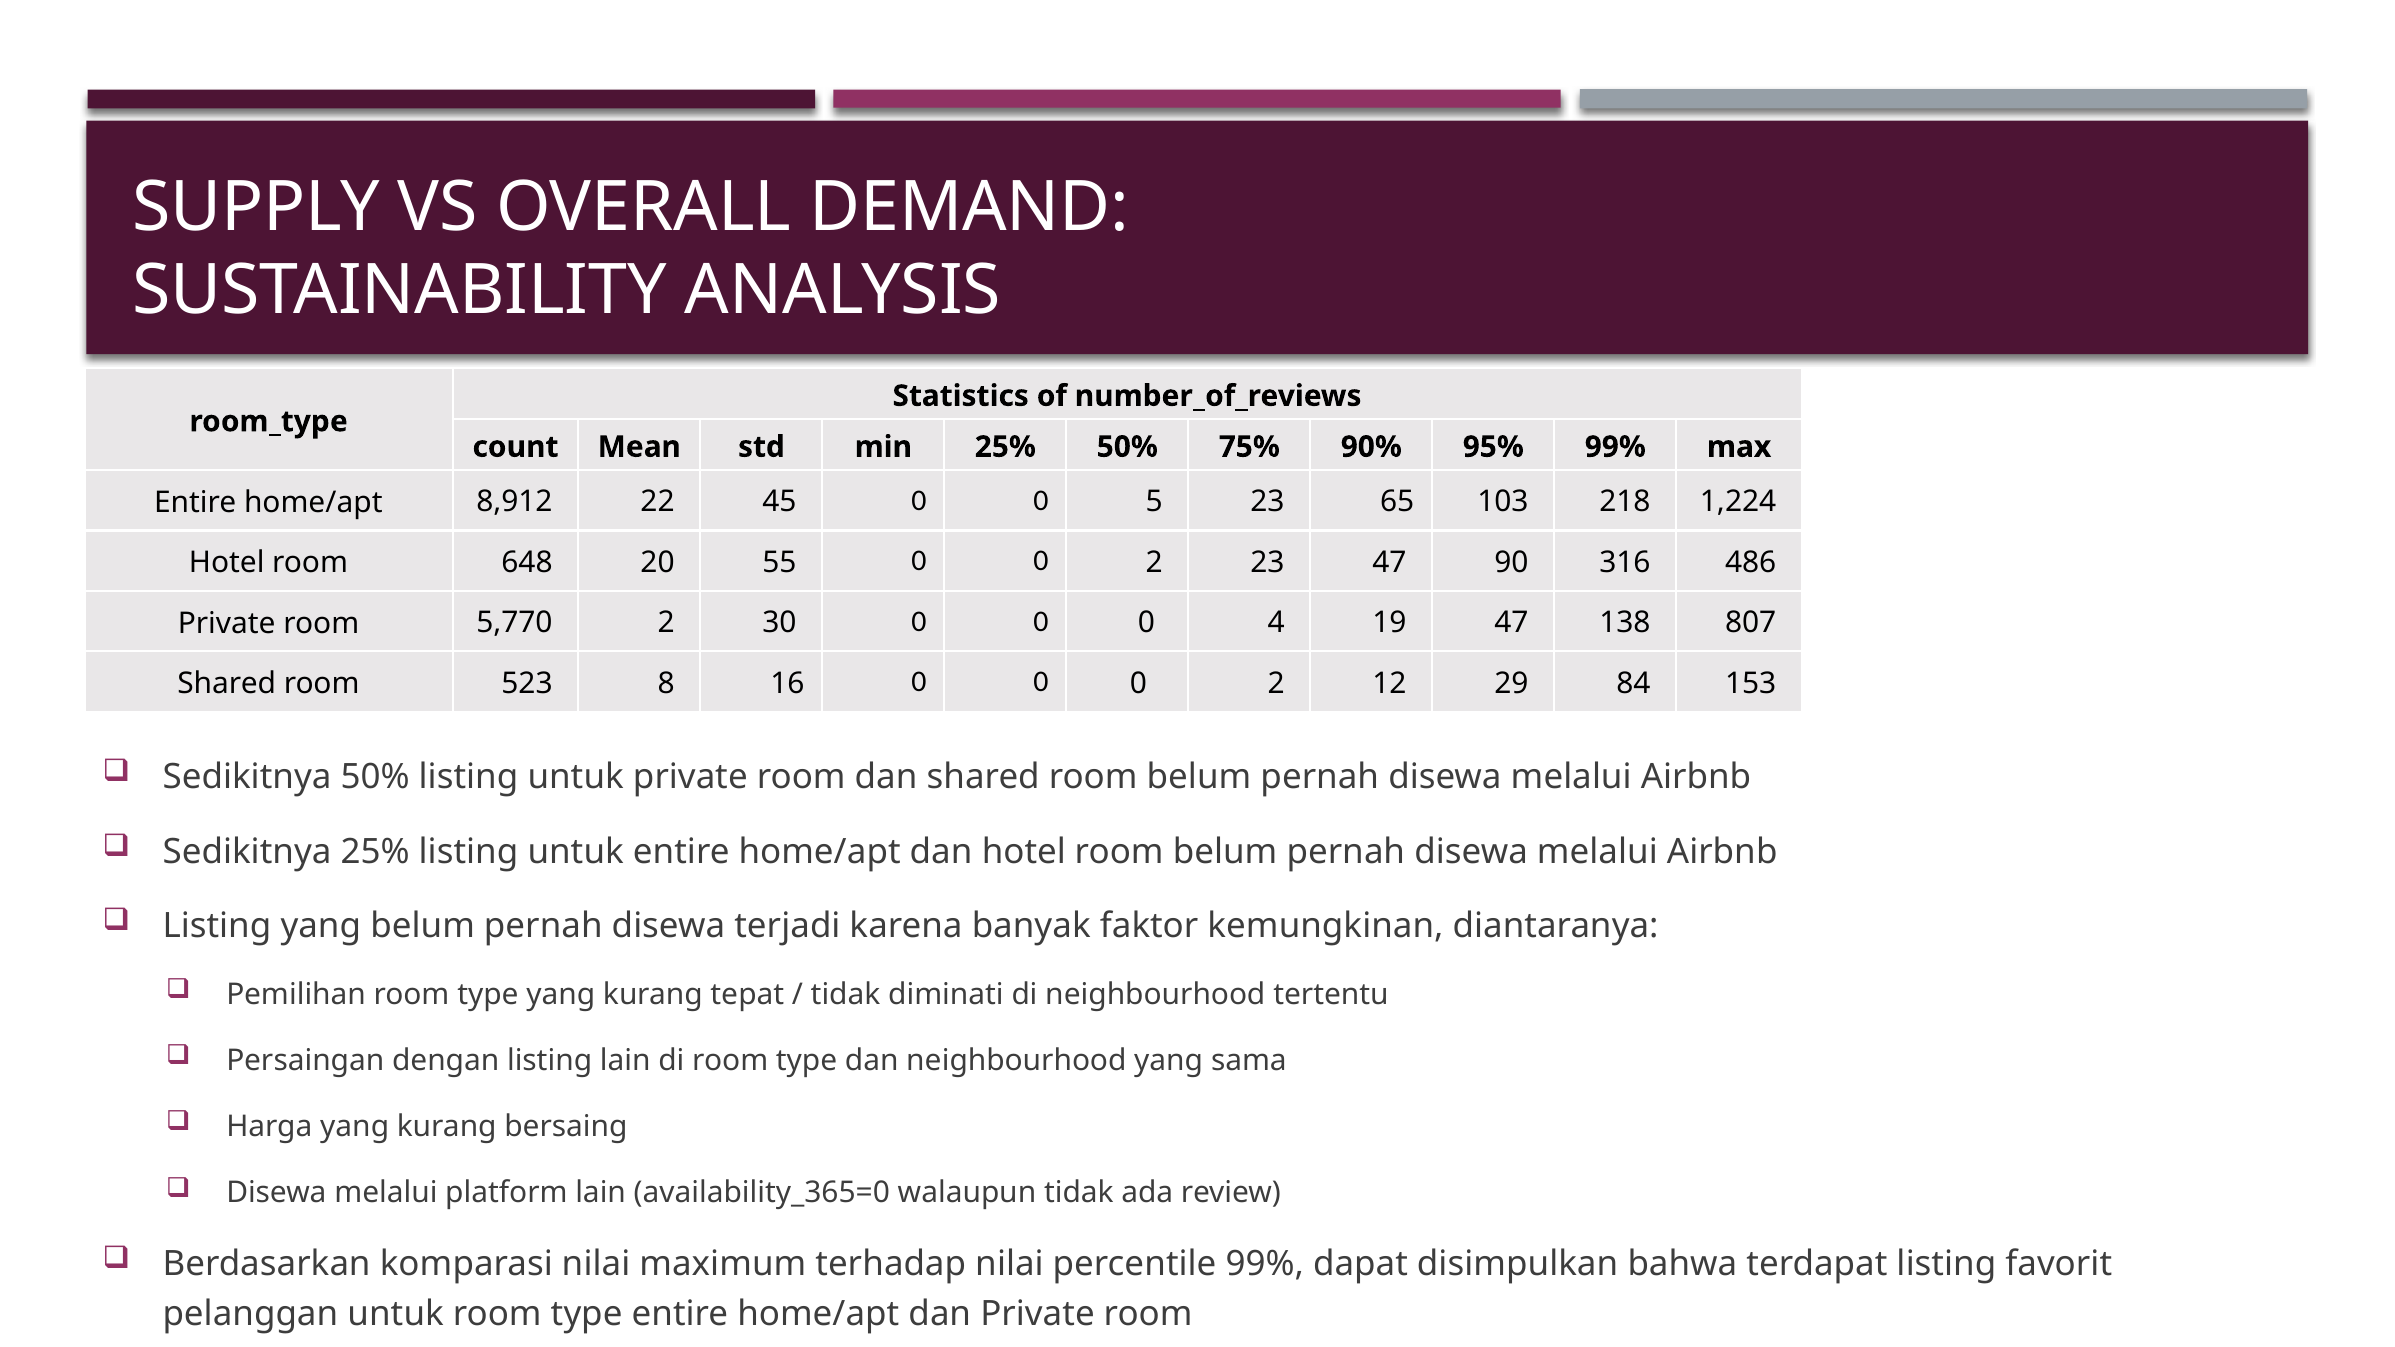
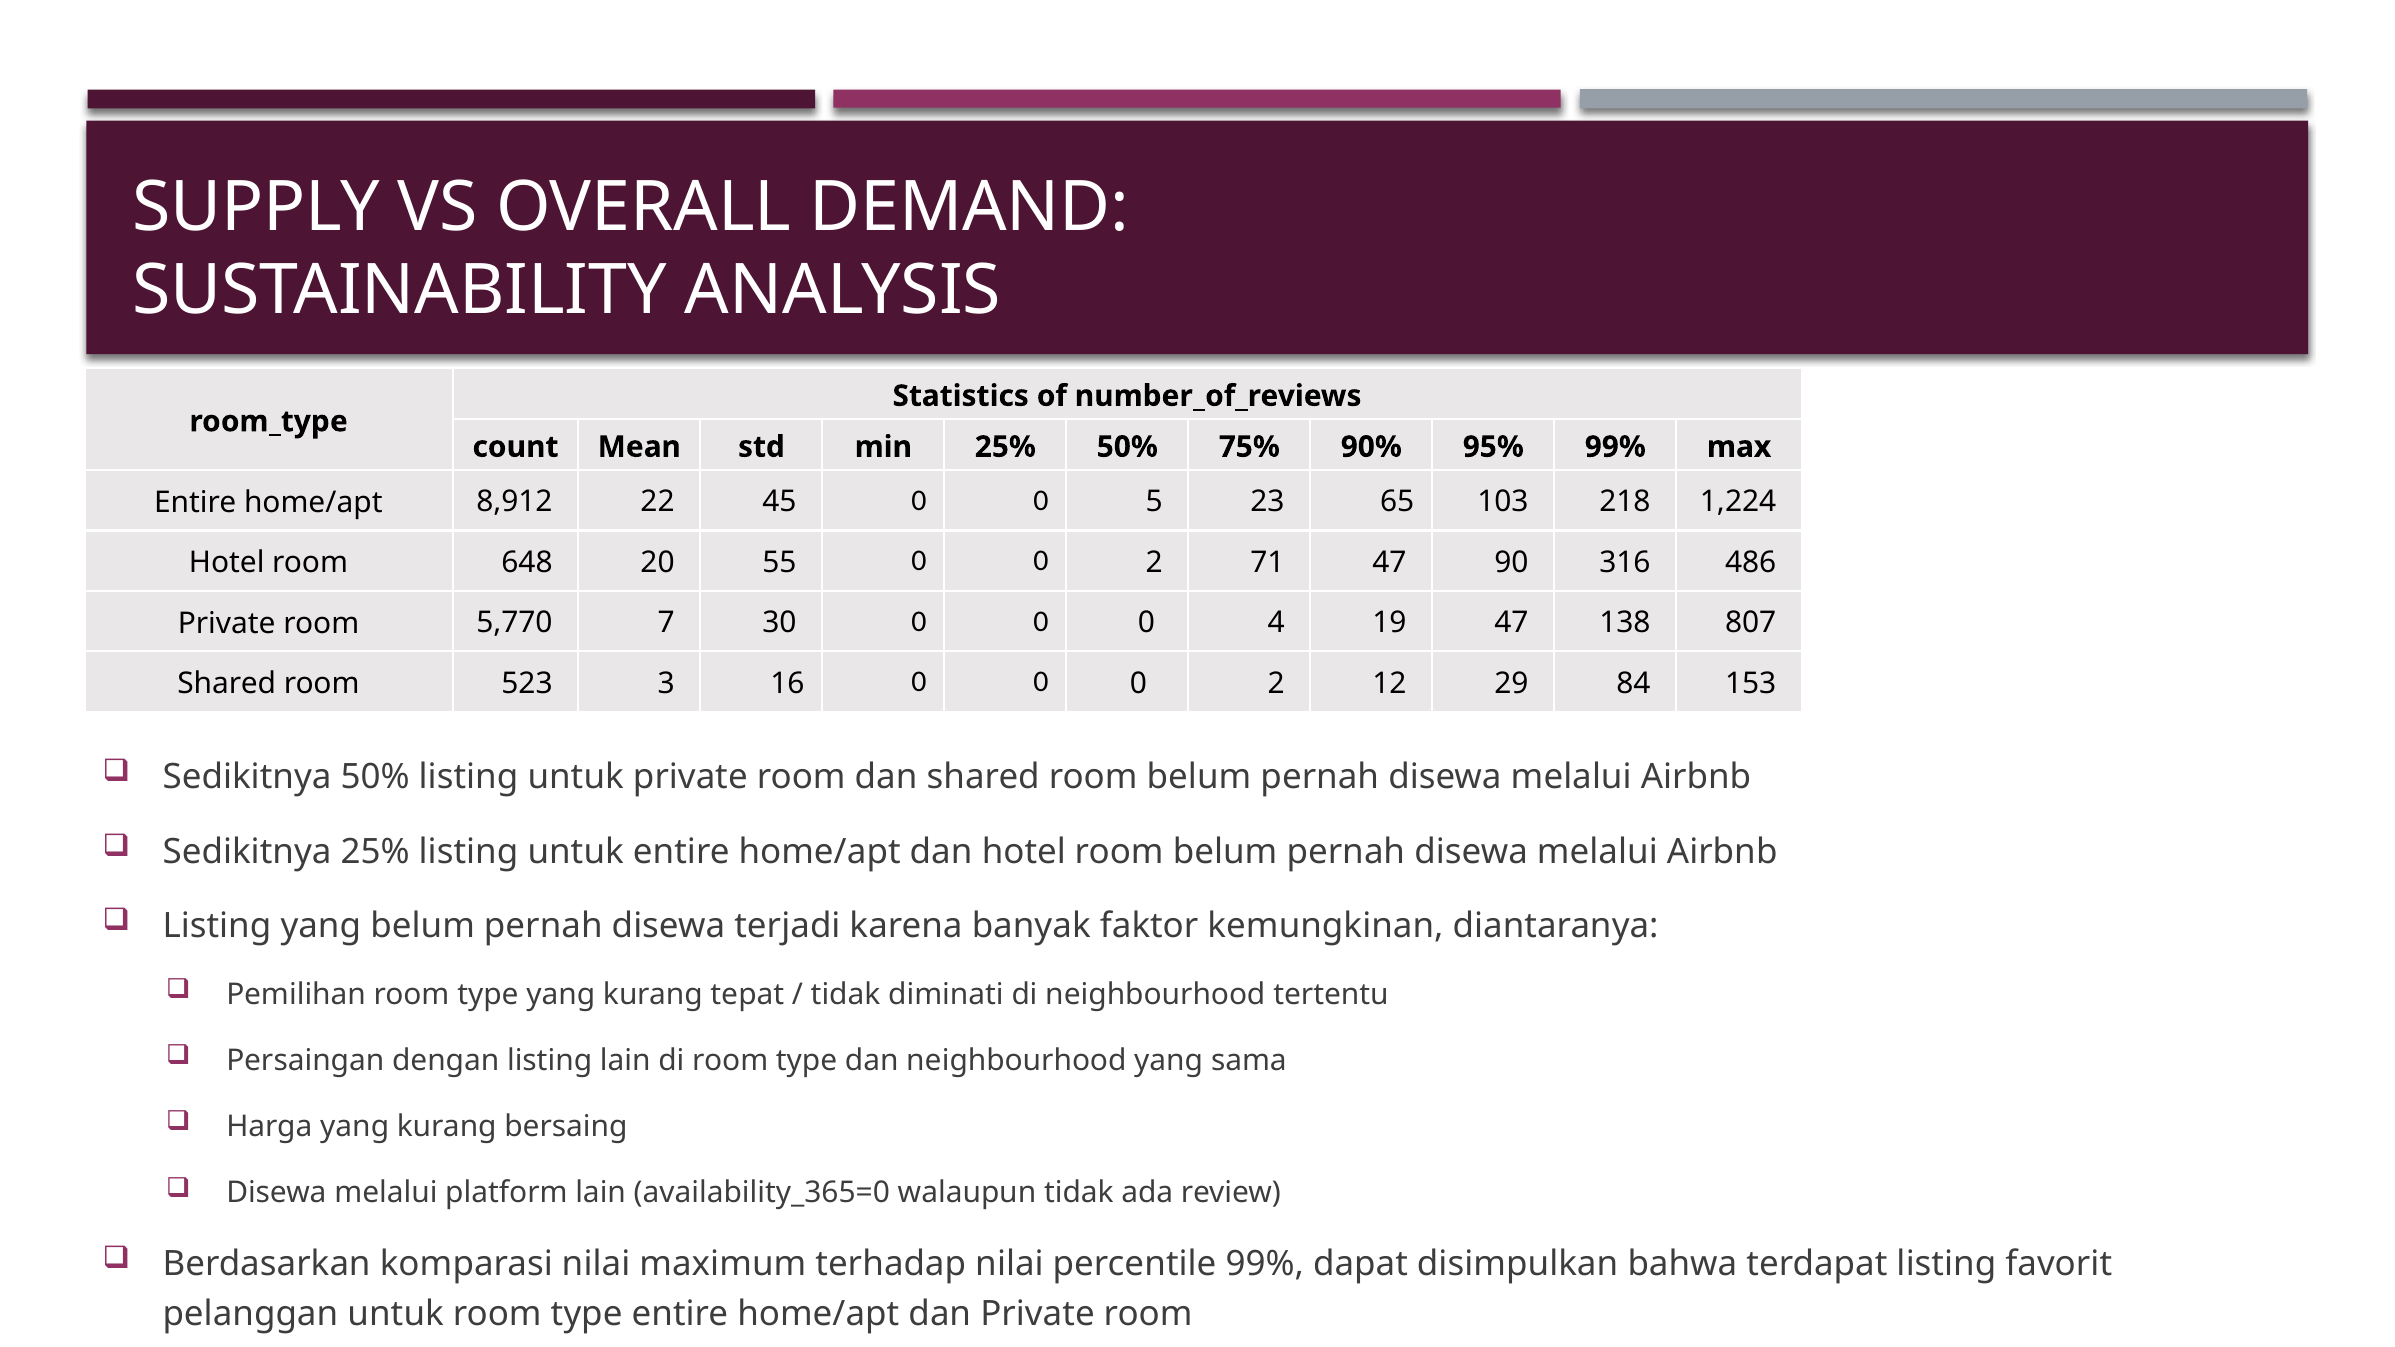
2 23: 23 -> 71 (1268, 563)
5,770 2: 2 -> 7 (666, 623)
8: 8 -> 3 (666, 683)
